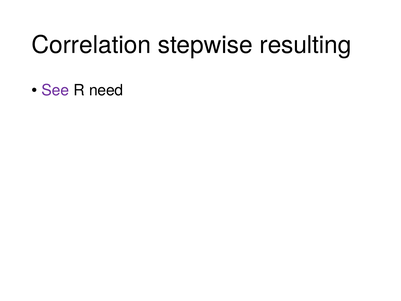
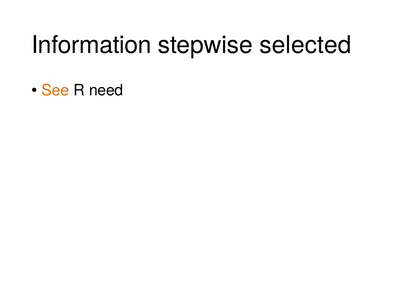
Correlation: Correlation -> Information (91, 45)
resulting: resulting -> selected (305, 45)
See colour: purple -> orange (55, 90)
